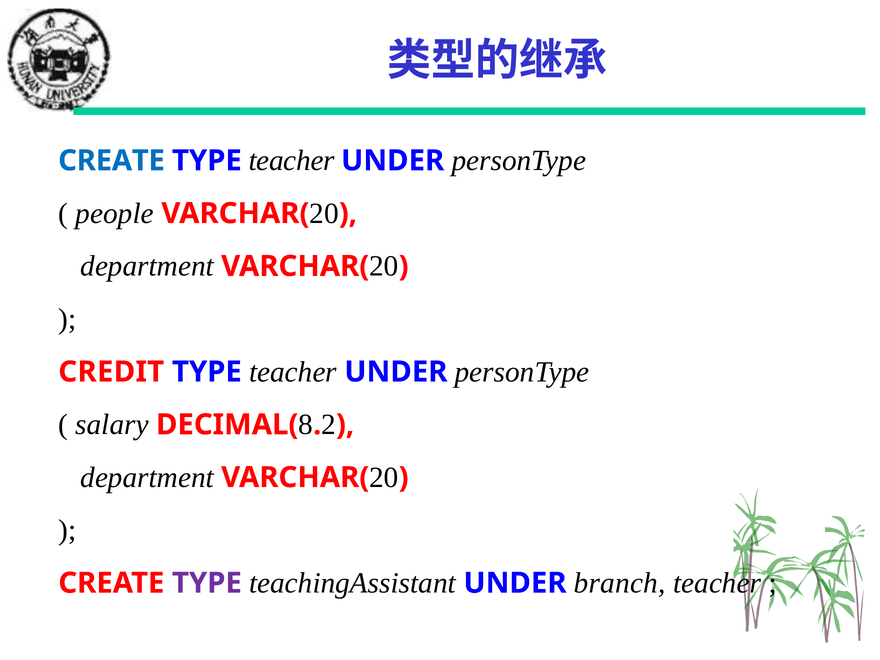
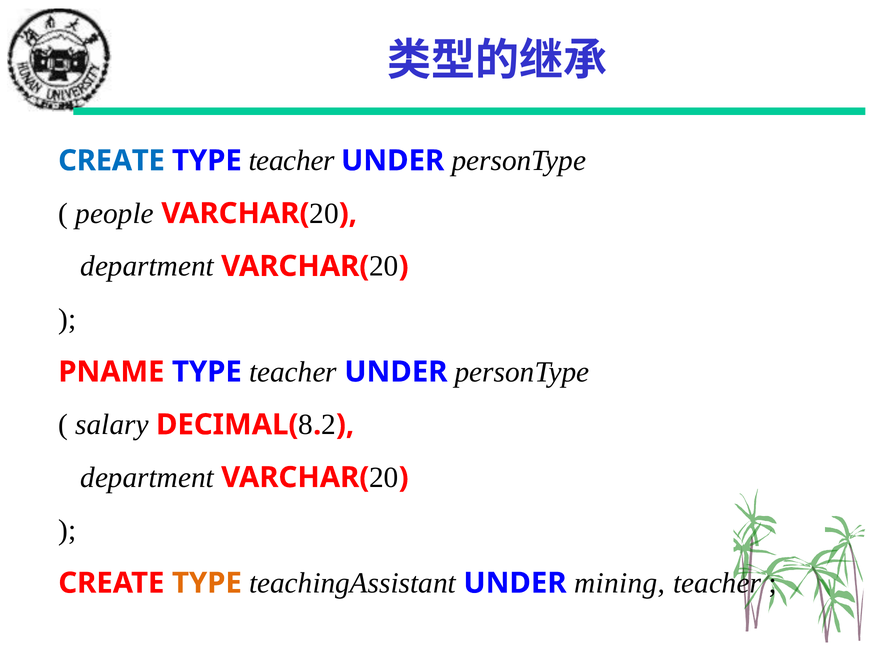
CREDIT: CREDIT -> PNAME (111, 372)
TYPE colour: purple -> orange (207, 583)
branch: branch -> mining (620, 583)
